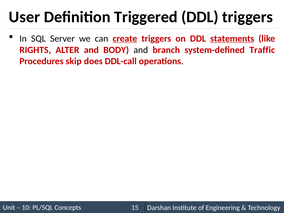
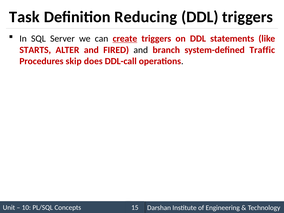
User: User -> Task (24, 17)
Triggered: Triggered -> Reducing (146, 17)
statements underline: present -> none (232, 39)
RIGHTS: RIGHTS -> STARTS (35, 50)
BODY: BODY -> FIRED (116, 50)
